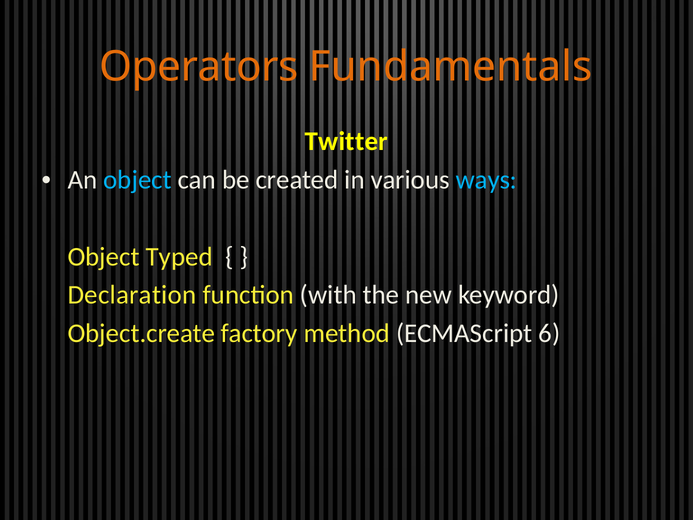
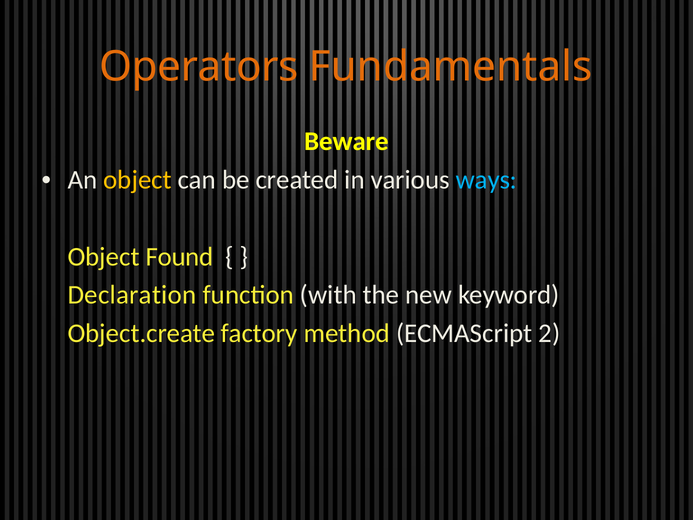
Twitter: Twitter -> Beware (347, 141)
object colour: light blue -> yellow (138, 180)
Typed: Typed -> Found (180, 256)
6: 6 -> 2 (549, 333)
